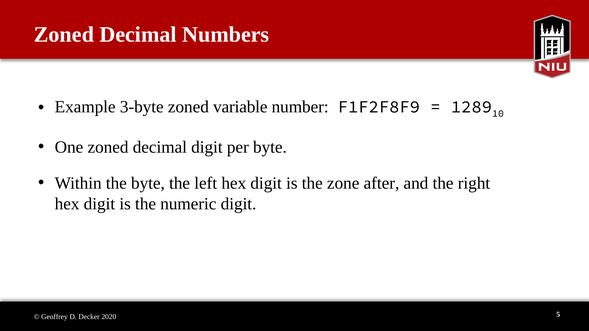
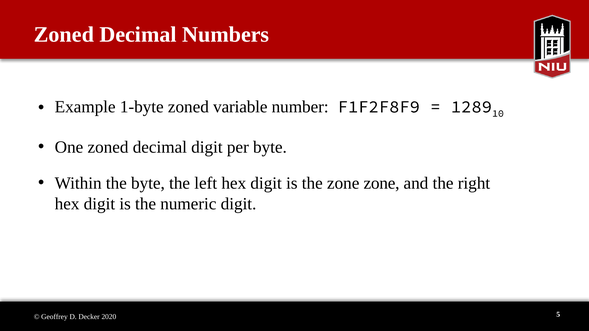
3-byte: 3-byte -> 1-byte (142, 107)
zone after: after -> zone (382, 183)
